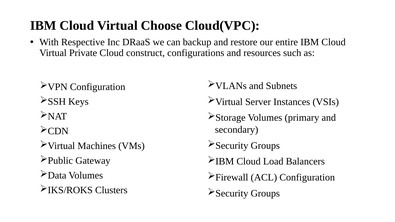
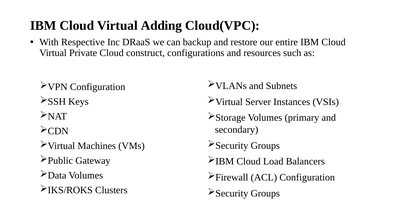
Choose: Choose -> Adding (161, 26)
